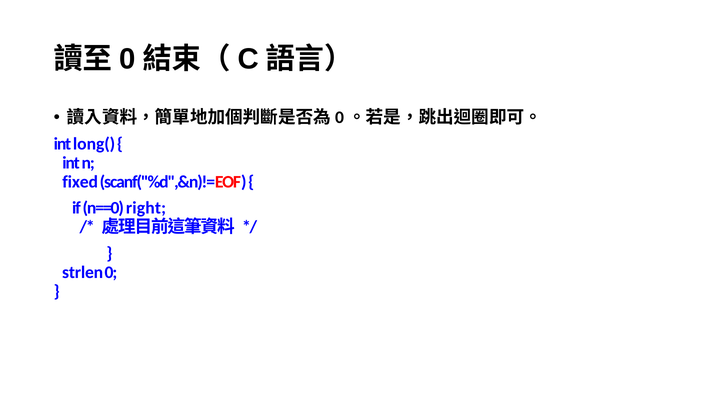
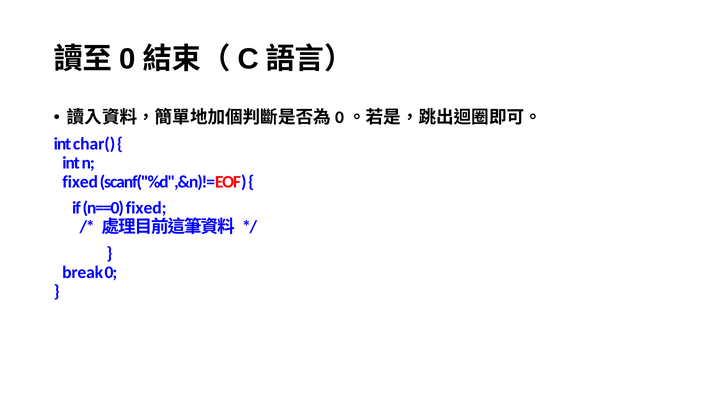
long(: long( -> char( (94, 144)
n==0 right: right -> fixed (146, 208)
strlen: strlen -> break (83, 272)
